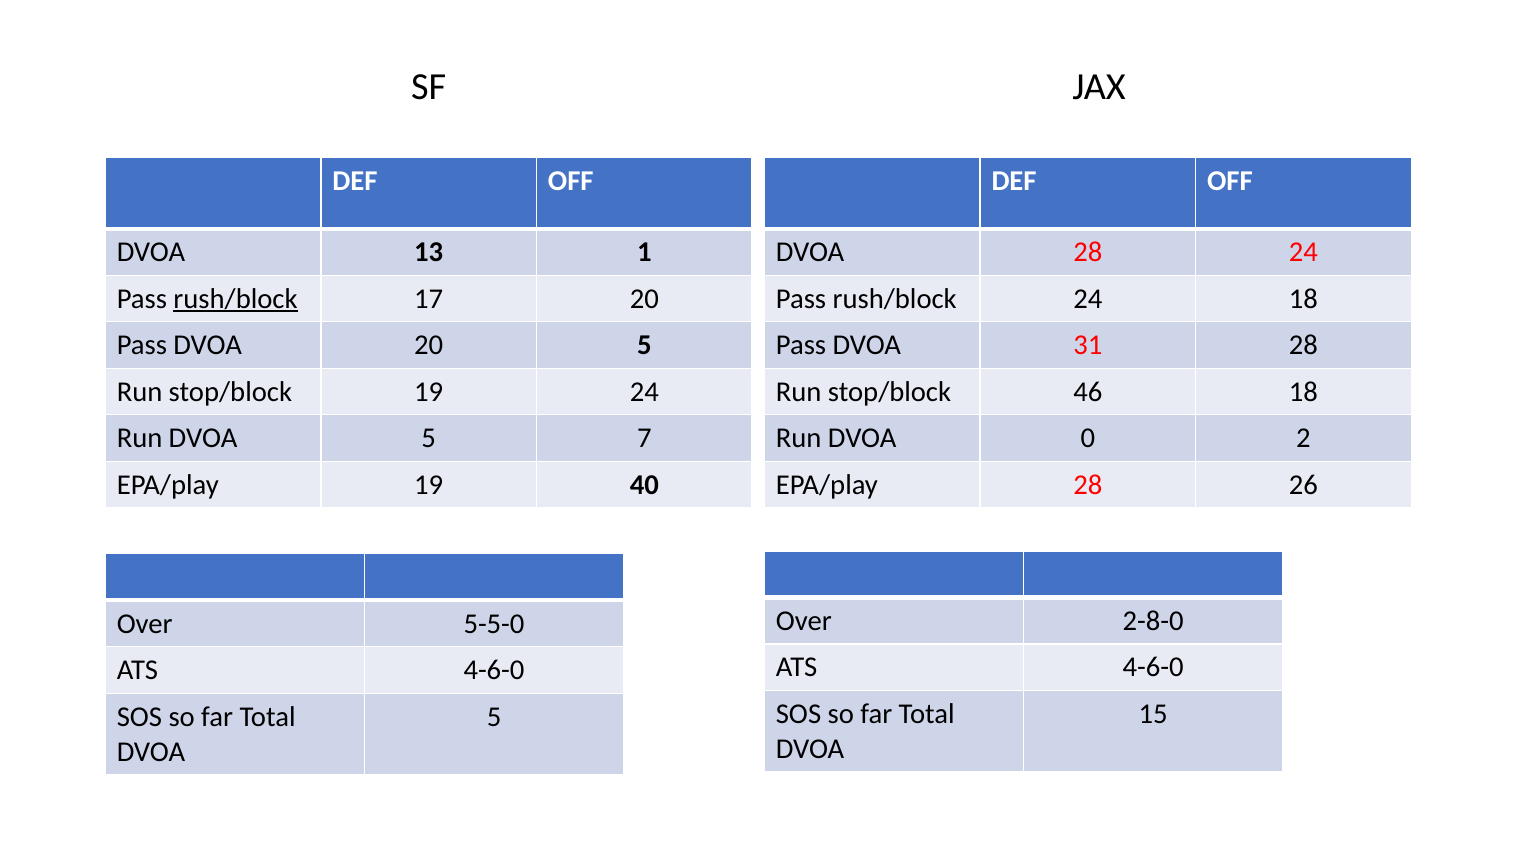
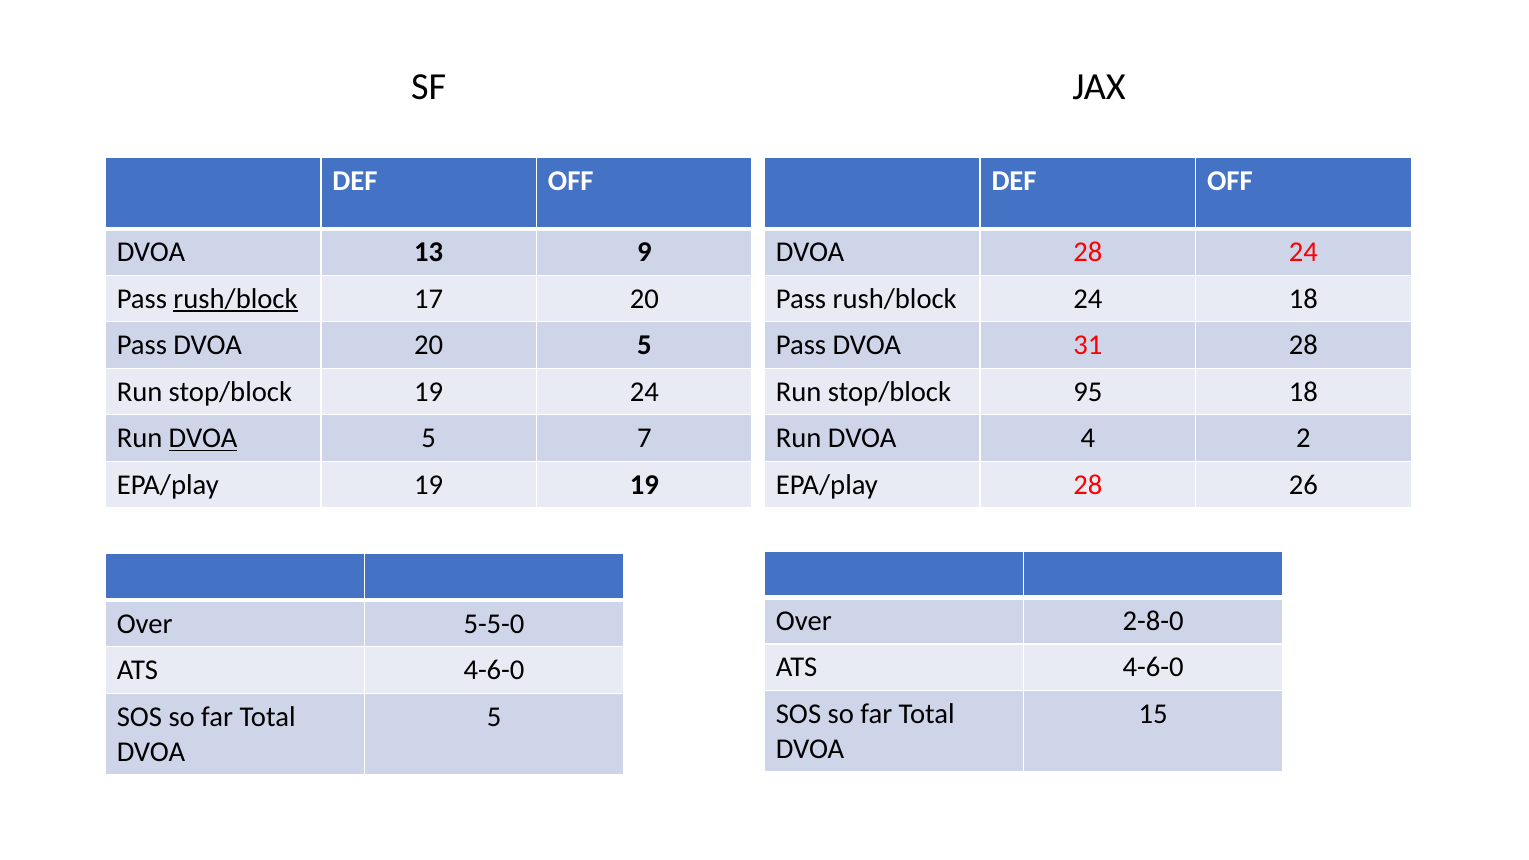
1: 1 -> 9 (644, 252)
46: 46 -> 95 (1088, 392)
DVOA underline: none -> present (203, 438)
0: 0 -> 4 (1088, 438)
19 40: 40 -> 19 (644, 485)
